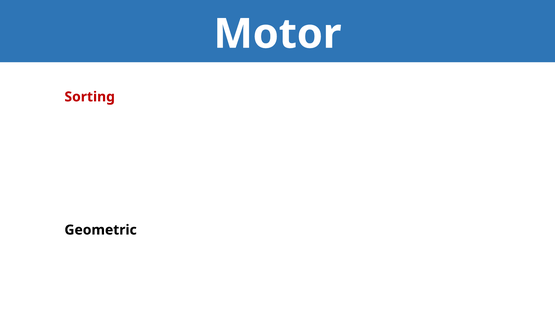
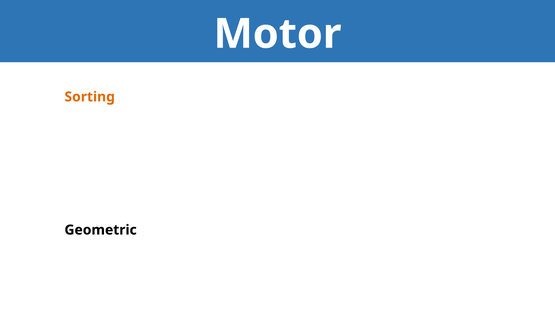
Sorting colour: red -> orange (90, 97)
